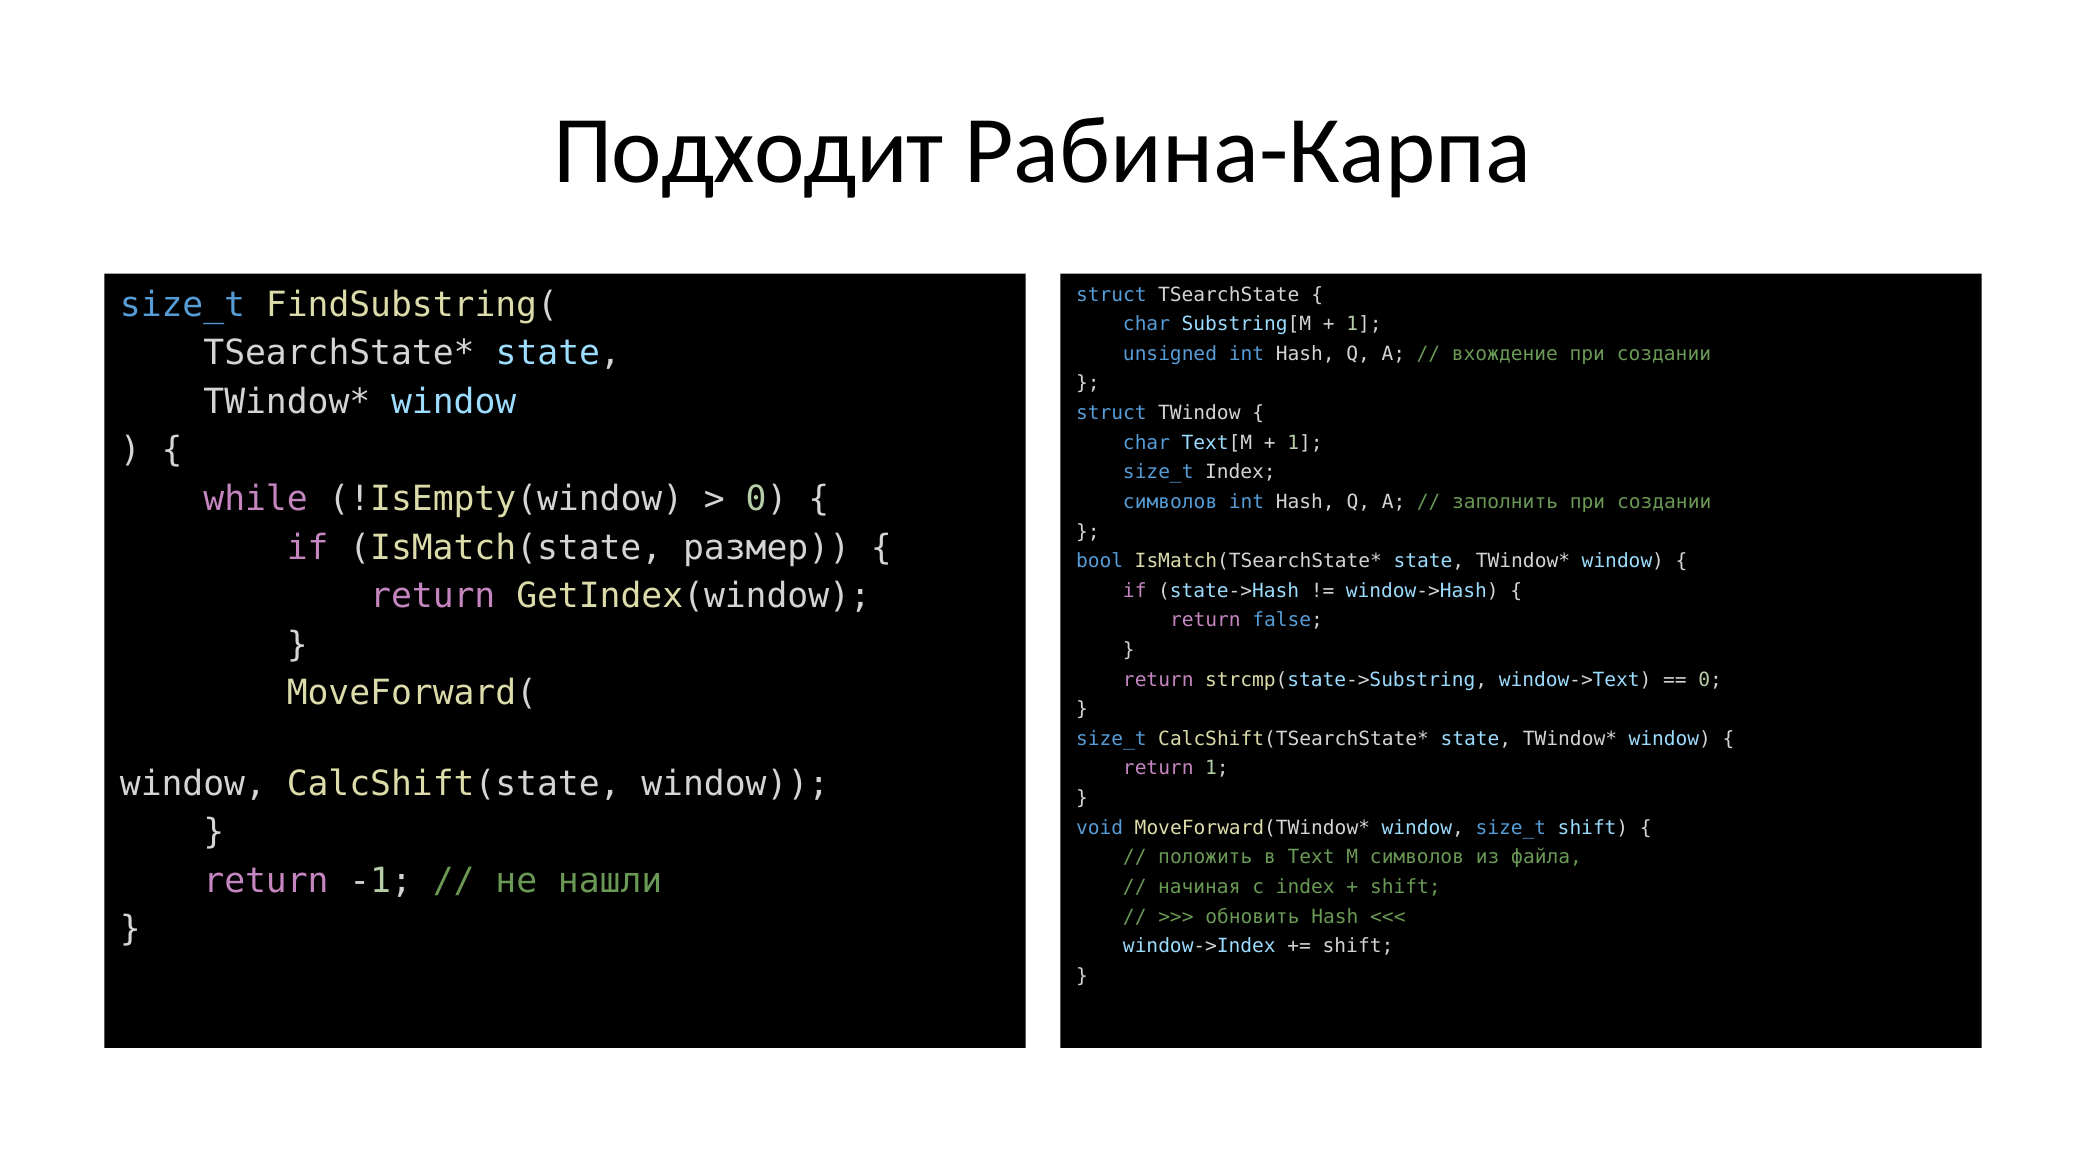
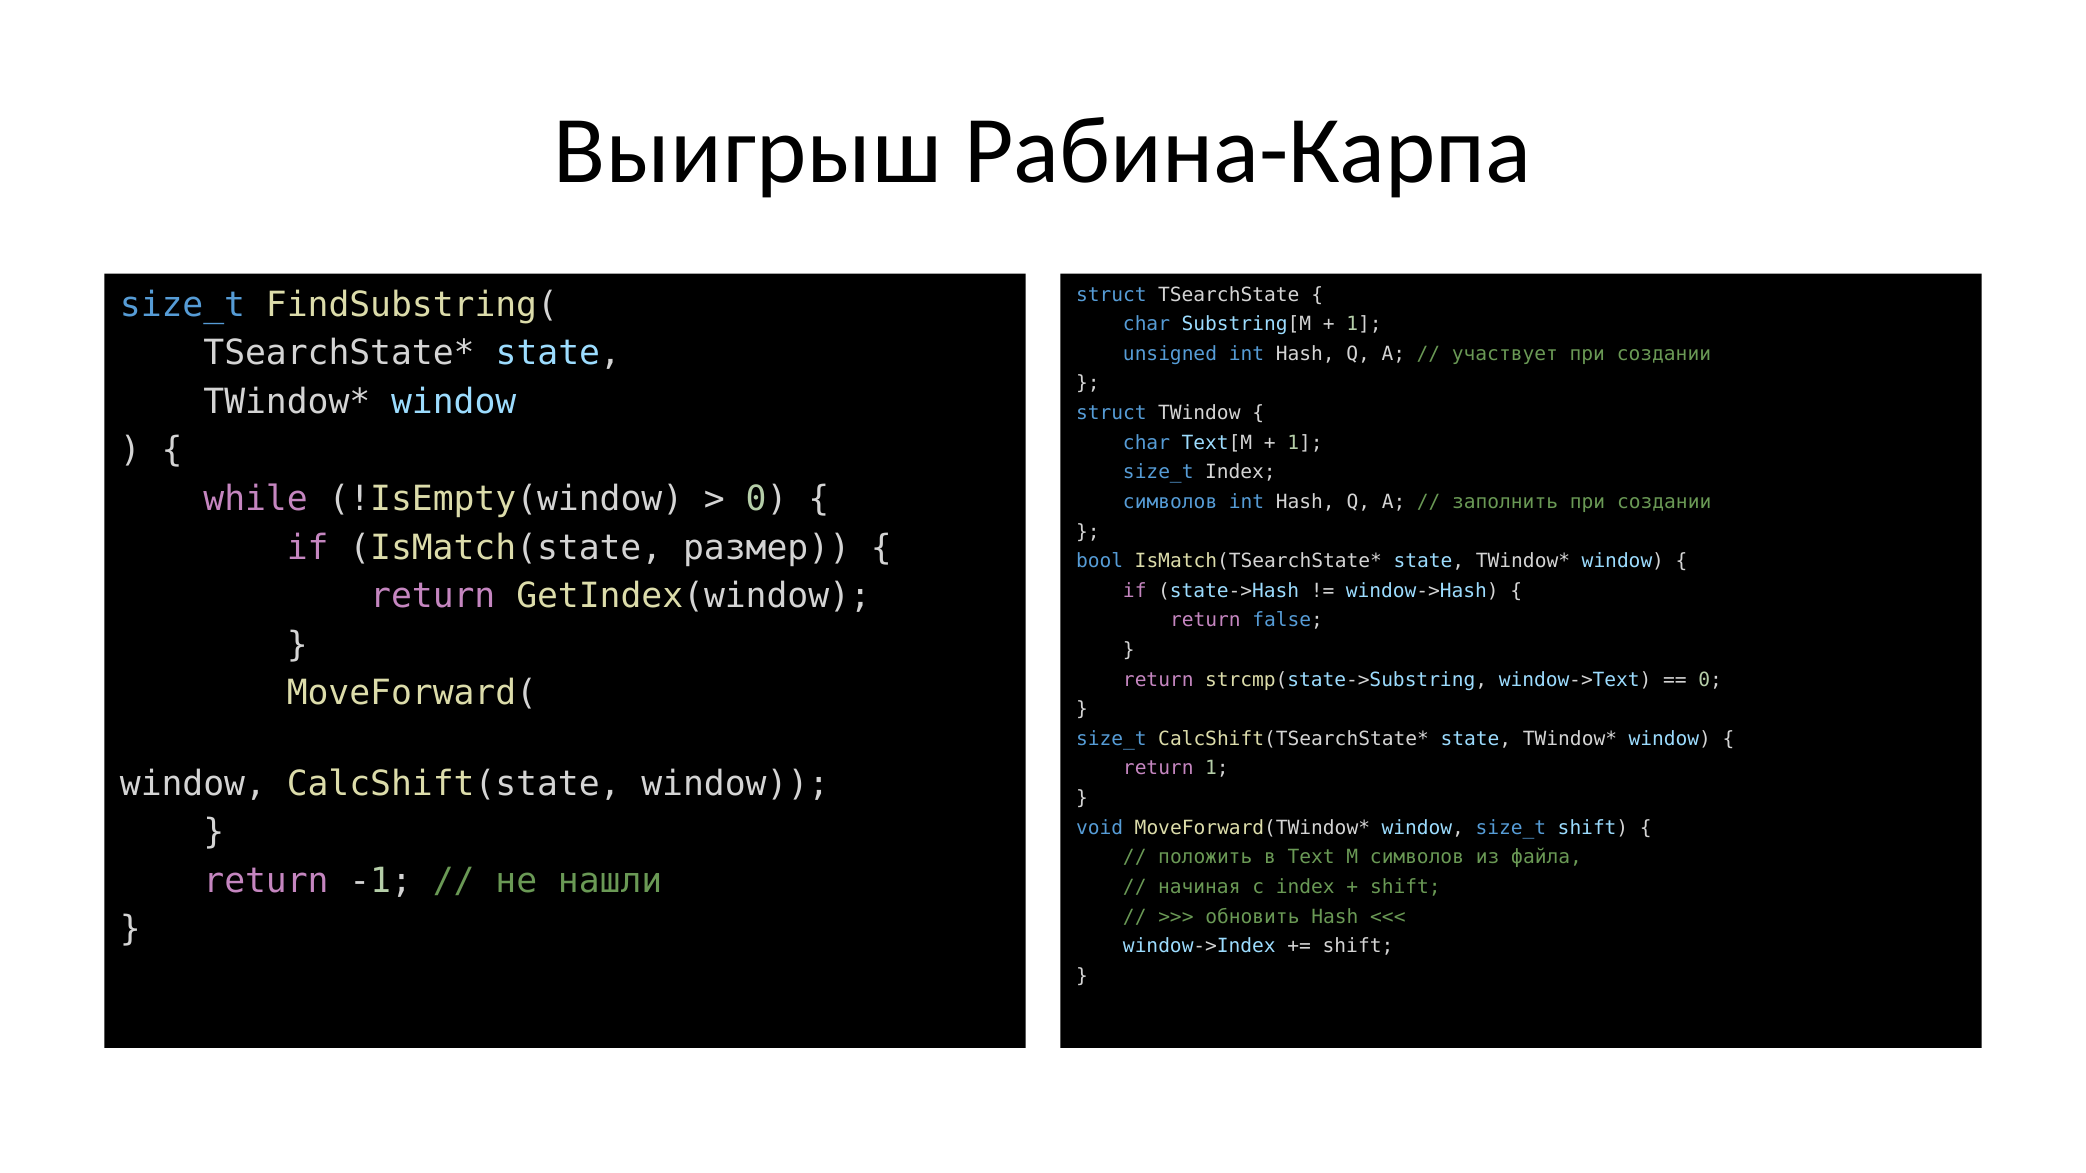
Подходит: Подходит -> Выигрыш (748, 151)
вхождение: вхождение -> участвует (1505, 354)
